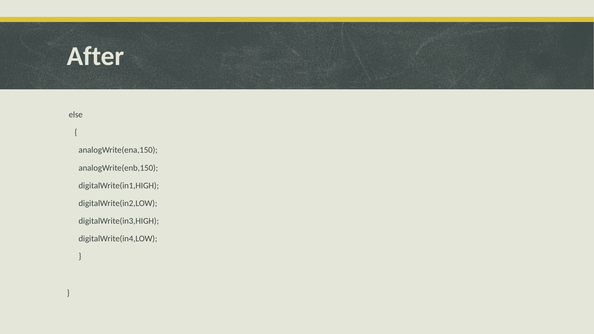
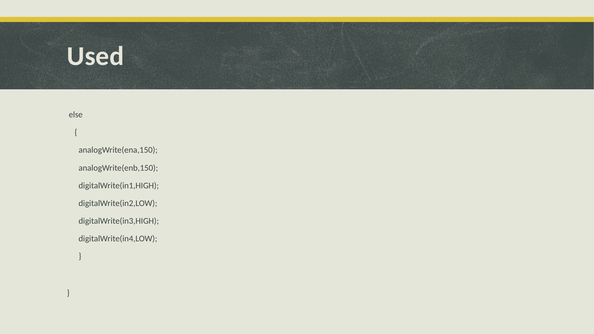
After: After -> Used (95, 56)
